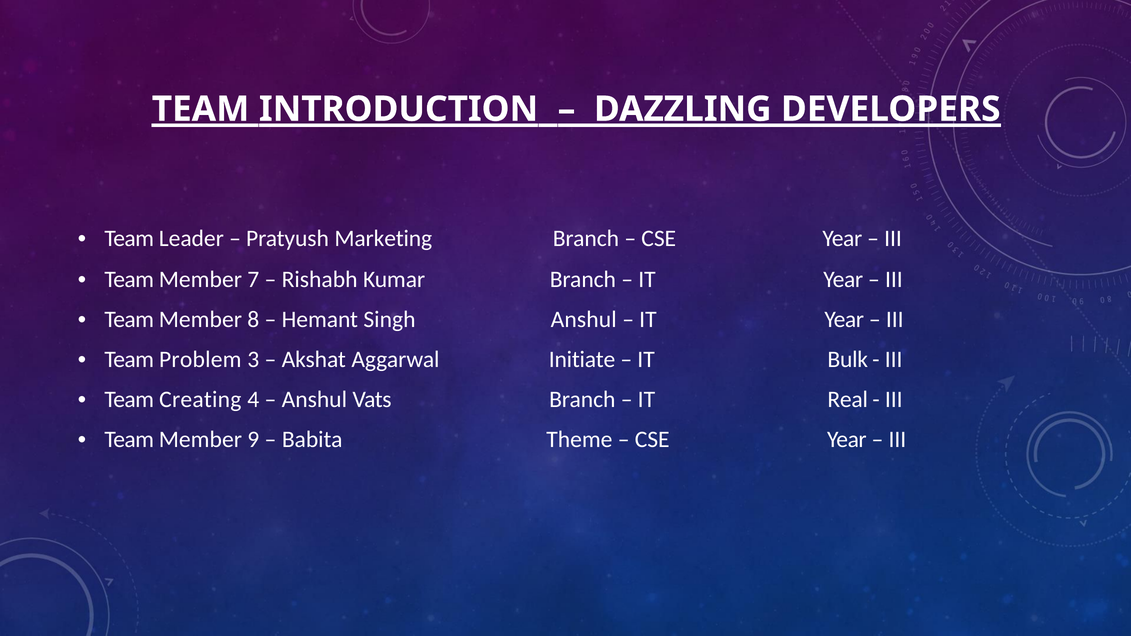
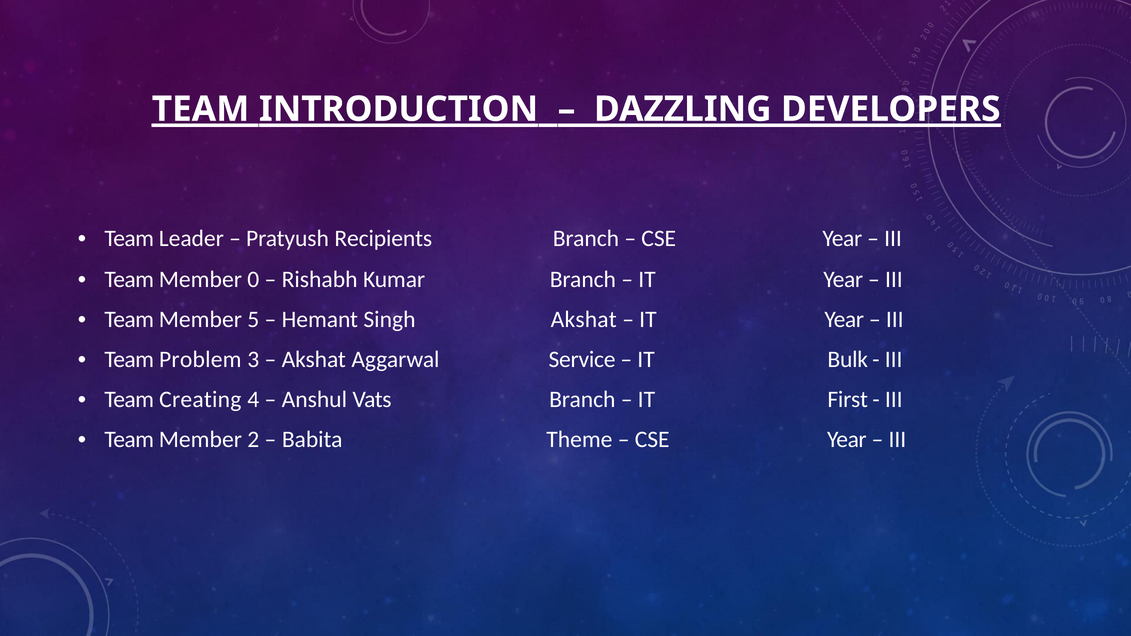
Marketing: Marketing -> Recipients (383, 239)
7: 7 -> 0 (253, 279)
8: 8 -> 5 (253, 319)
Singh Anshul: Anshul -> Akshat (584, 319)
Initiate: Initiate -> Service (582, 359)
Real: Real -> First (848, 399)
9: 9 -> 2 (253, 440)
